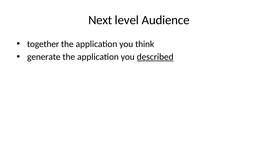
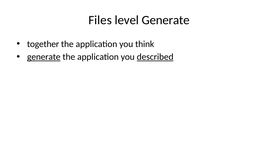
Next: Next -> Files (100, 20)
level Audience: Audience -> Generate (166, 20)
generate underline: none -> present (44, 57)
